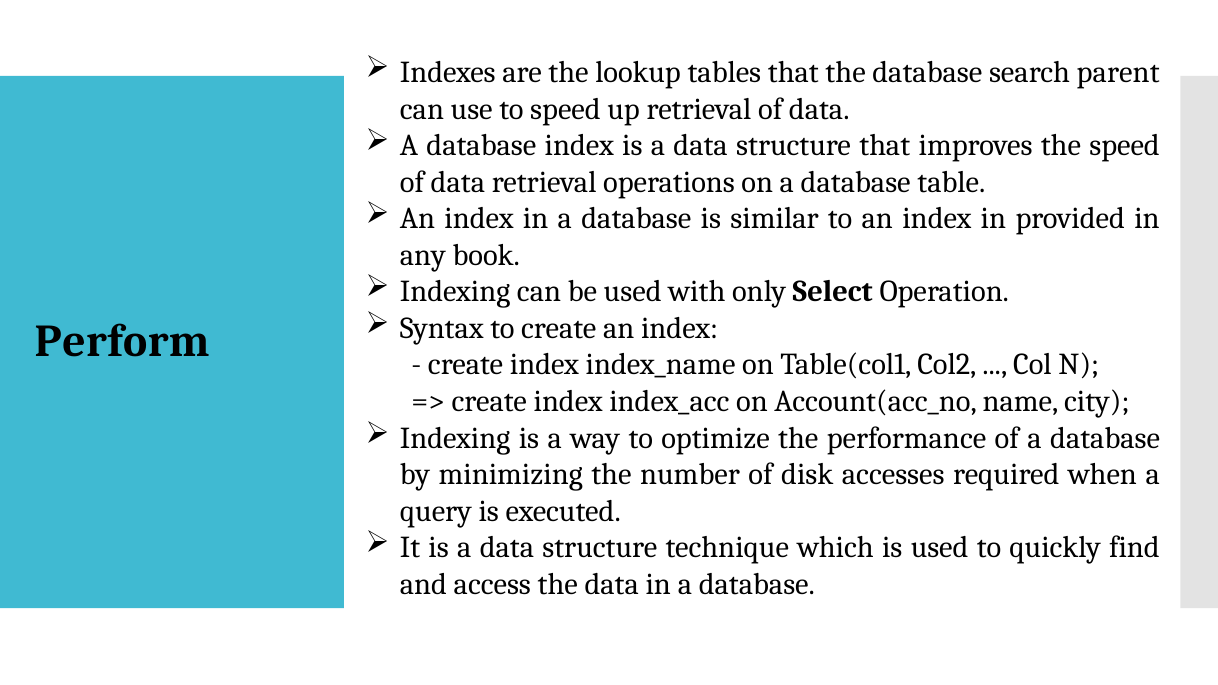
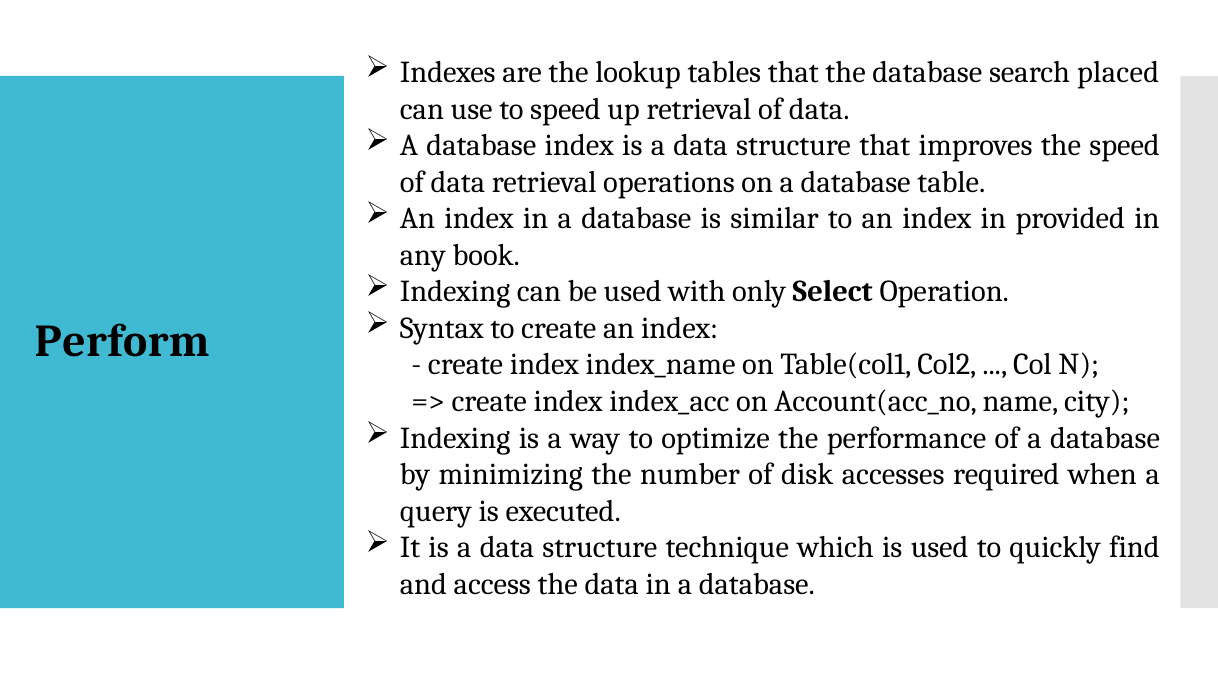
parent: parent -> placed (1118, 73)
